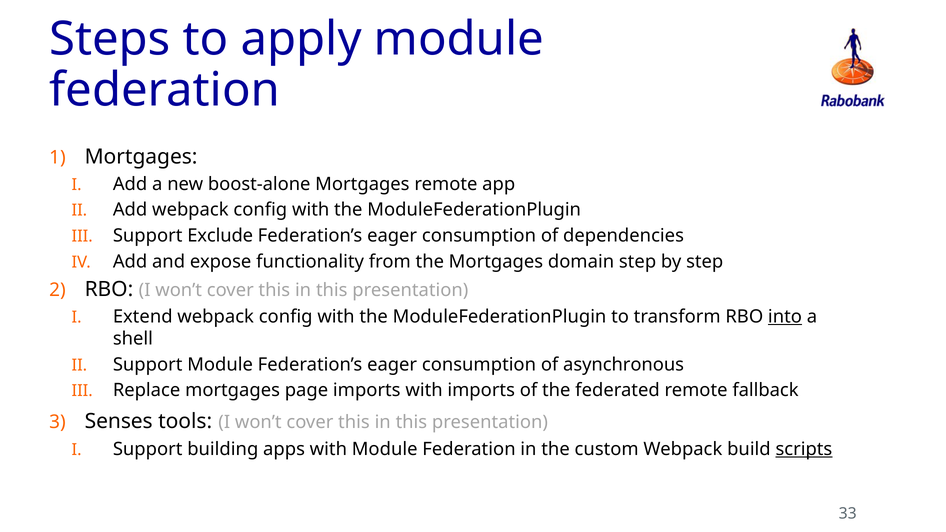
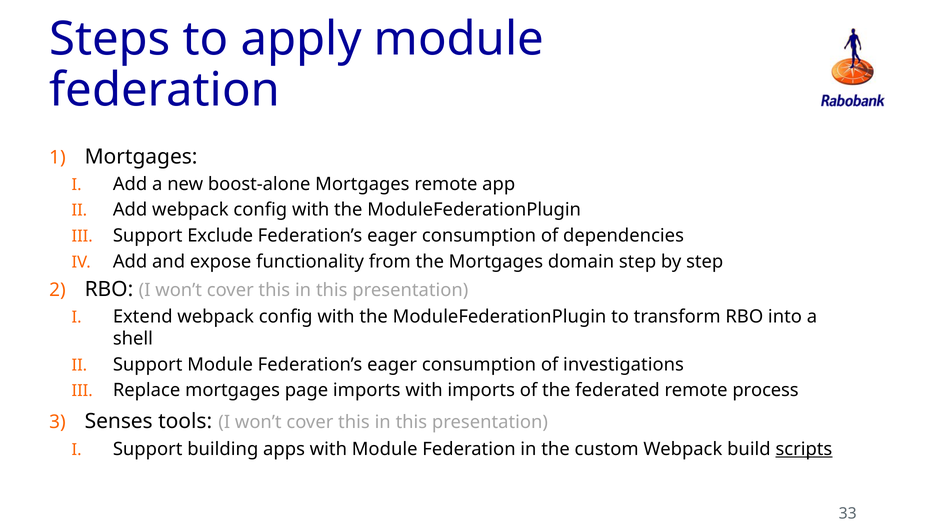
into underline: present -> none (785, 317)
asynchronous: asynchronous -> investigations (624, 365)
fallback: fallback -> process (766, 390)
